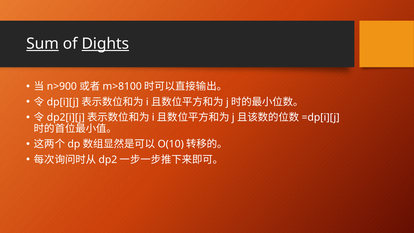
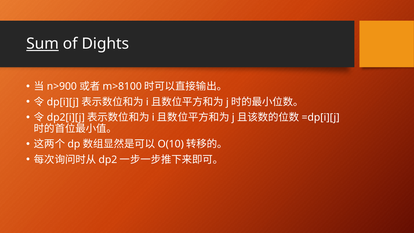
Dights underline: present -> none (105, 44)
